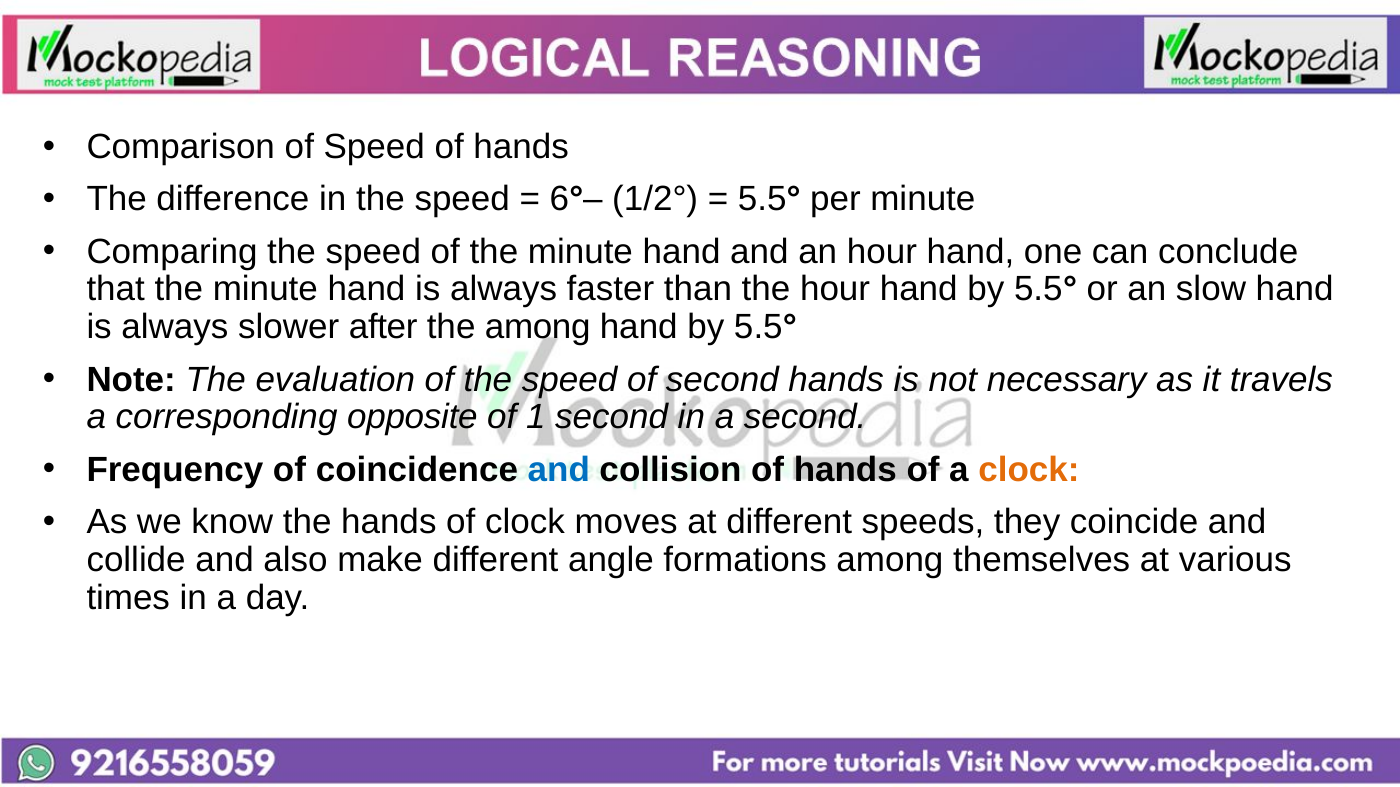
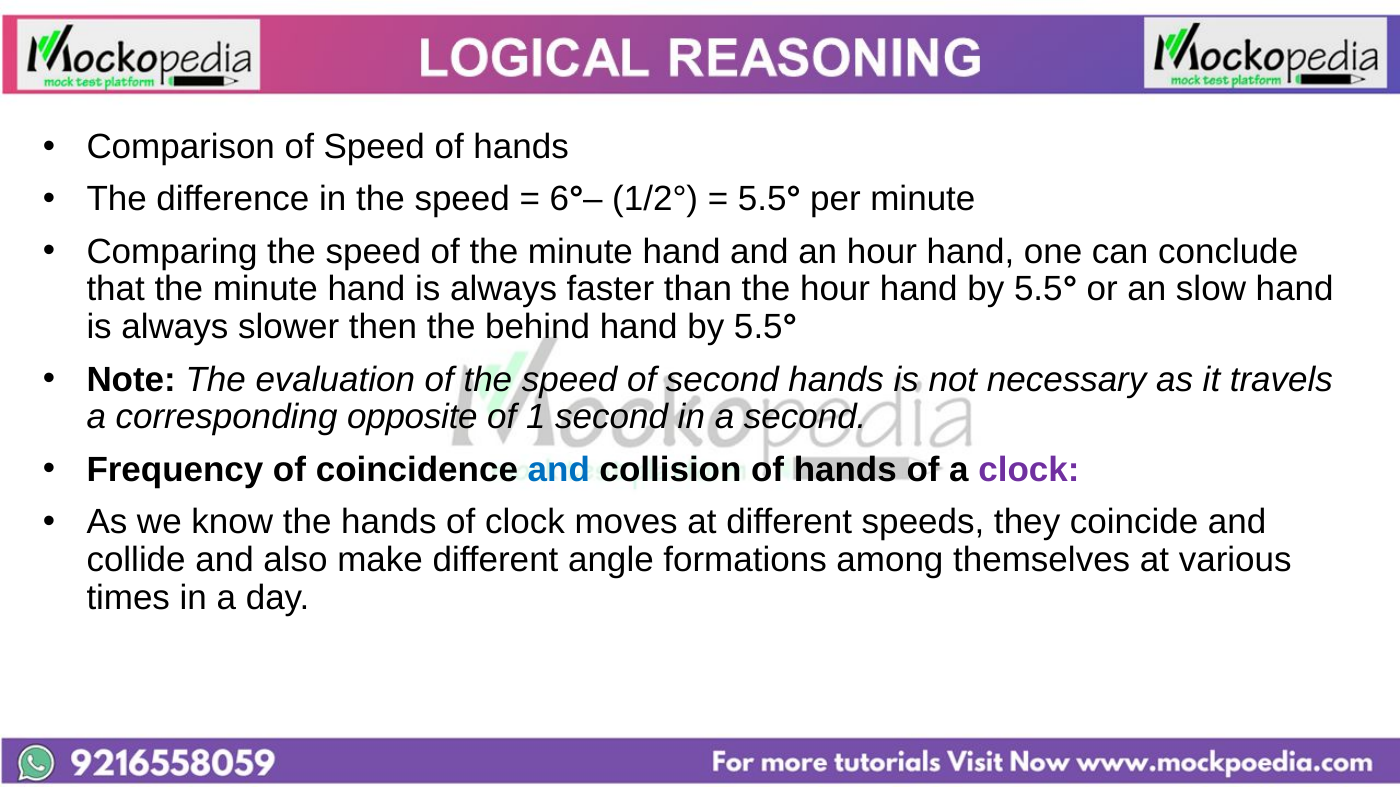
after: after -> then (383, 327)
the among: among -> behind (538, 327)
clock colour: orange -> purple (1029, 470)
